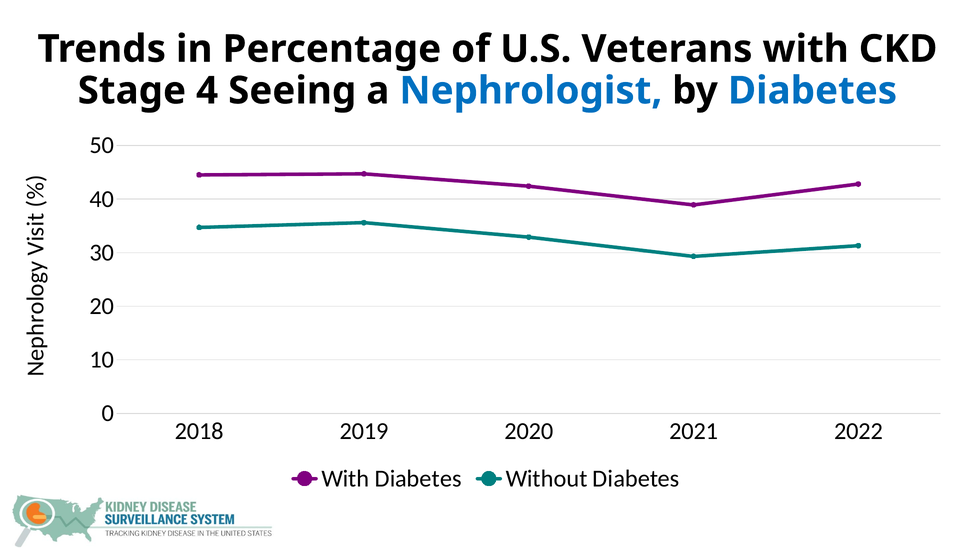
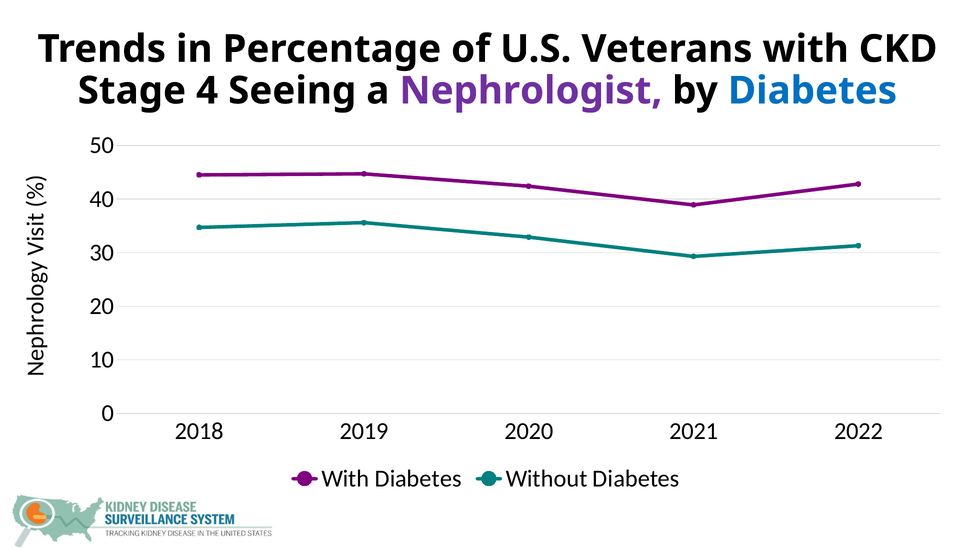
Nephrologist colour: blue -> purple (531, 91)
